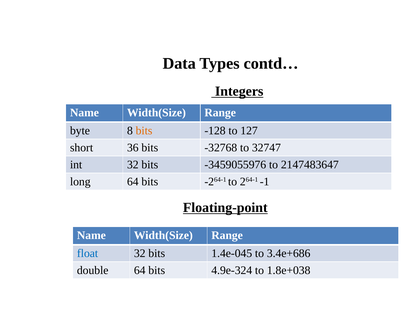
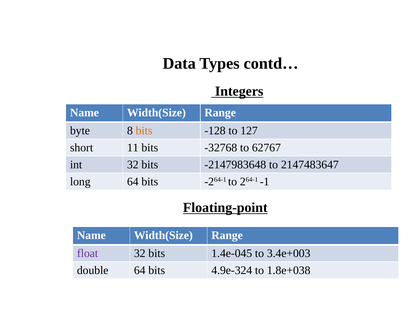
36: 36 -> 11 (133, 148)
32747: 32747 -> 62767 (266, 148)
-3459055976: -3459055976 -> -2147983648 (235, 165)
float colour: blue -> purple (88, 253)
3.4e+686: 3.4e+686 -> 3.4e+003 (289, 253)
